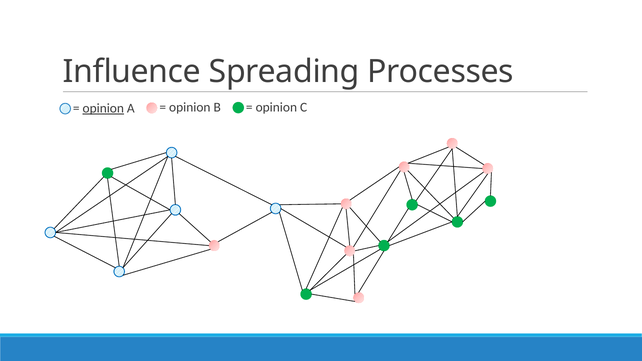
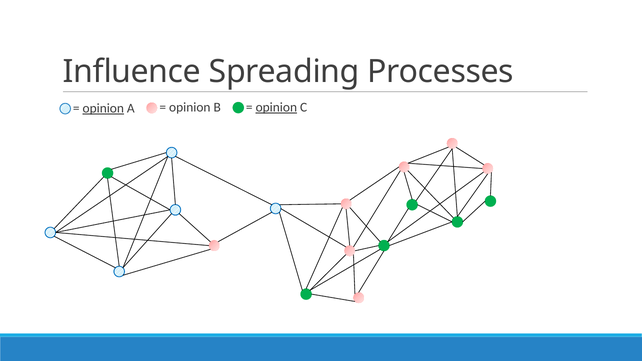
opinion underline: none -> present (276, 107)
